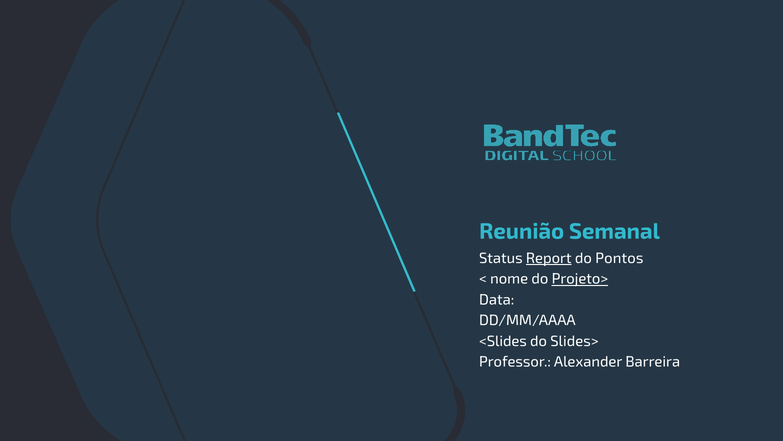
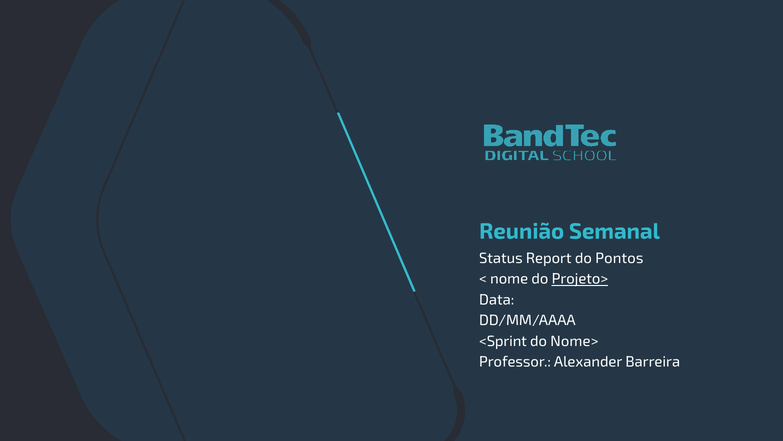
Report underline: present -> none (549, 258)
<Slides: <Slides -> <Sprint (503, 341)
Slides>: Slides> -> Nome> (574, 341)
